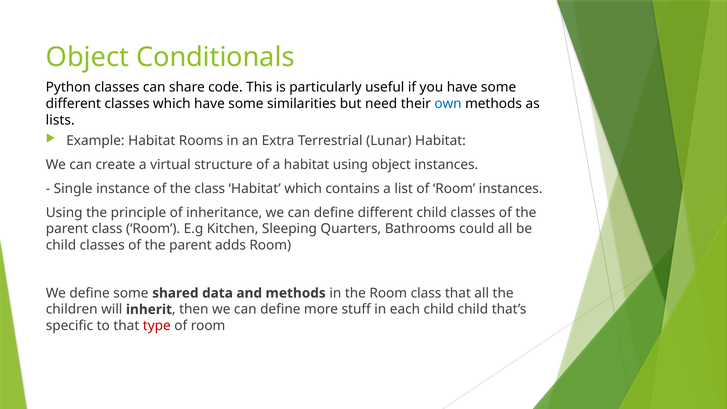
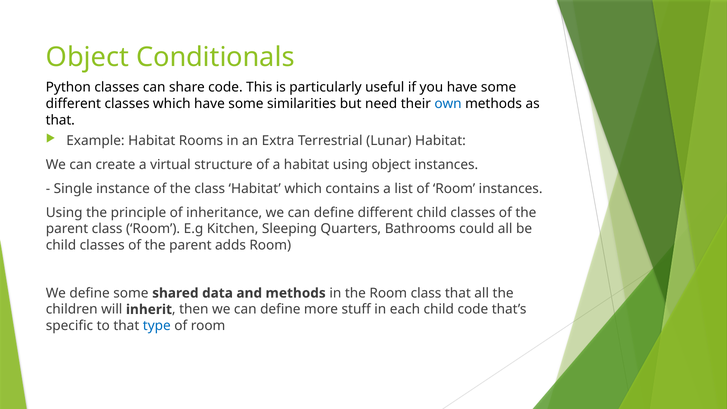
lists: lists -> that (60, 120)
child child: child -> code (473, 309)
type colour: red -> blue (157, 326)
